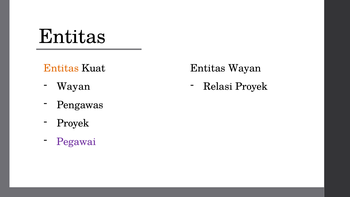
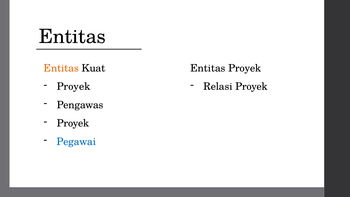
Entitas Wayan: Wayan -> Proyek (245, 68)
Wayan: Wayan -> Proyek (74, 87)
Pegawai colour: purple -> blue (76, 142)
